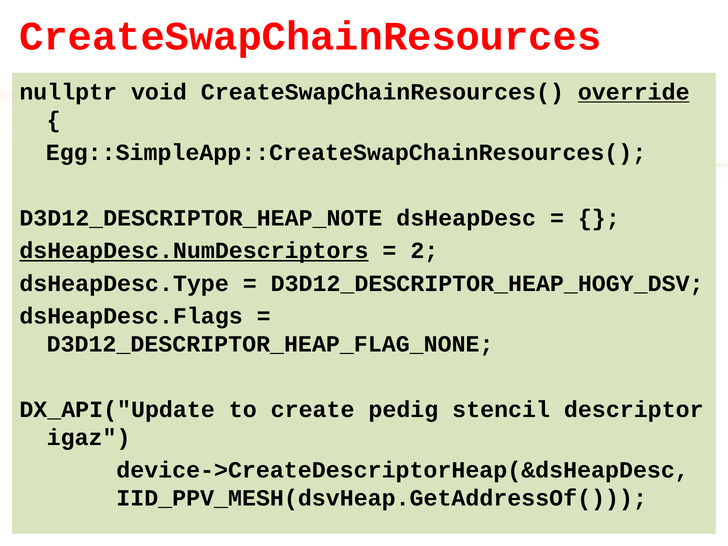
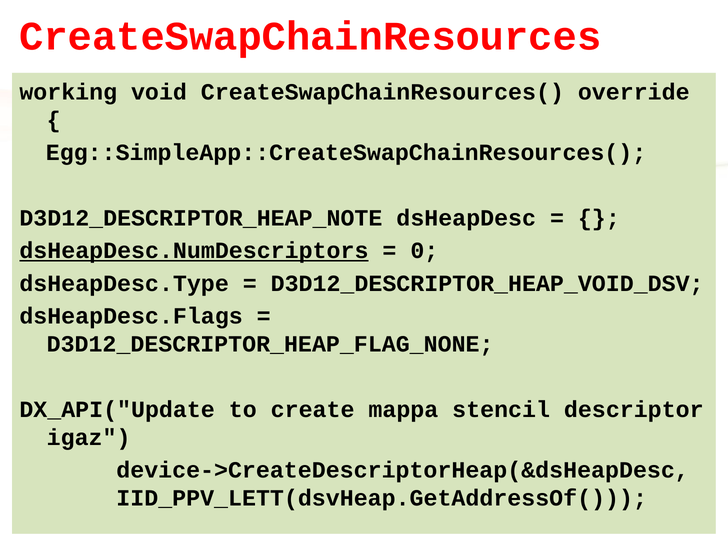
nullptr: nullptr -> working (68, 92)
override underline: present -> none (634, 92)
2: 2 -> 0 (424, 251)
D3D12_DESCRIPTOR_HEAP_HOGY_DSV: D3D12_DESCRIPTOR_HEAP_HOGY_DSV -> D3D12_DESCRIPTOR_HEAP_VOID_DSV (487, 284)
pedig: pedig -> mappa (403, 410)
IID_PPV_MESH(dsvHeap.GetAddressOf(: IID_PPV_MESH(dsvHeap.GetAddressOf( -> IID_PPV_LETT(dsvHeap.GetAddressOf( (382, 498)
